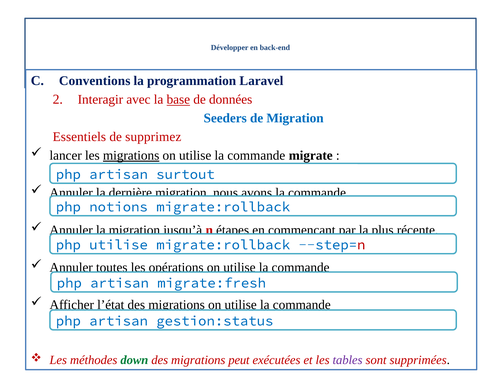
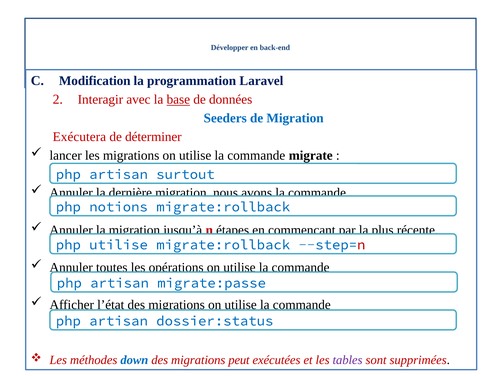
Conventions: Conventions -> Modification (95, 81)
Essentiels: Essentiels -> Exécutera (79, 137)
supprimez: supprimez -> déterminer (153, 137)
migrations underline: present -> none (131, 155)
migrate:fresh: migrate:fresh -> migrate:passe (212, 283)
gestion:status: gestion:status -> dossier:status (215, 321)
down colour: green -> blue (134, 360)
